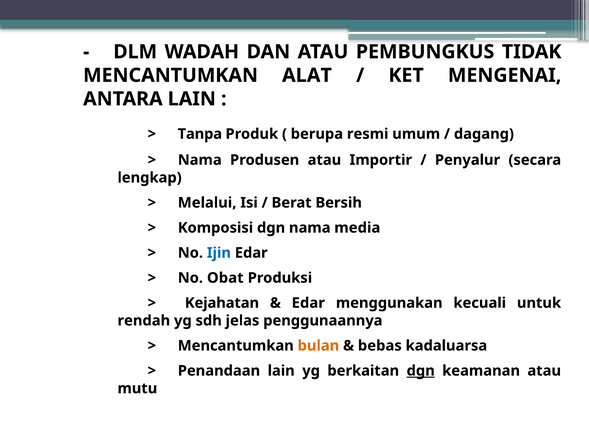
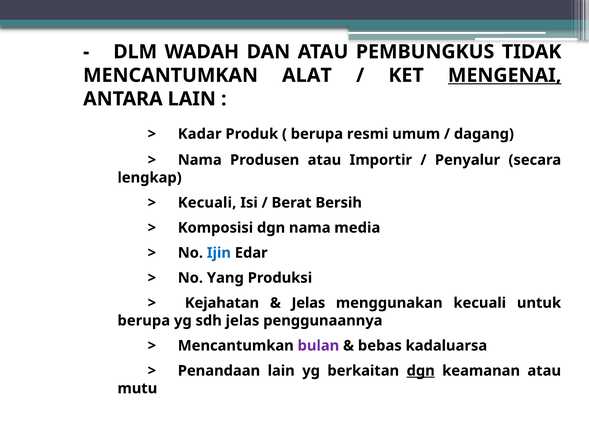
MENGENAI underline: none -> present (505, 75)
Tanpa: Tanpa -> Kadar (200, 134)
Melalui: Melalui -> Kecuali (207, 203)
Obat: Obat -> Yang (225, 278)
Edar: Edar -> Jelas (308, 303)
rendah: rendah -> berupa (144, 320)
bulan colour: orange -> purple (318, 345)
